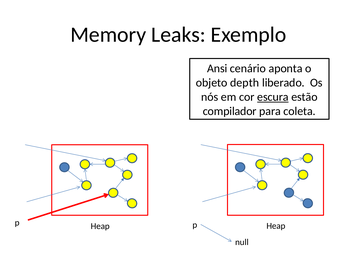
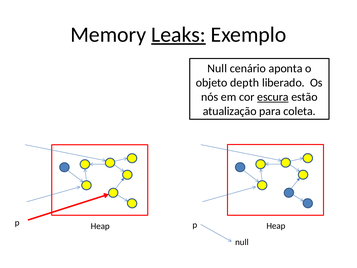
Leaks underline: none -> present (178, 35)
Ansi: Ansi -> Null (217, 68)
compilador: compilador -> atualização (230, 111)
